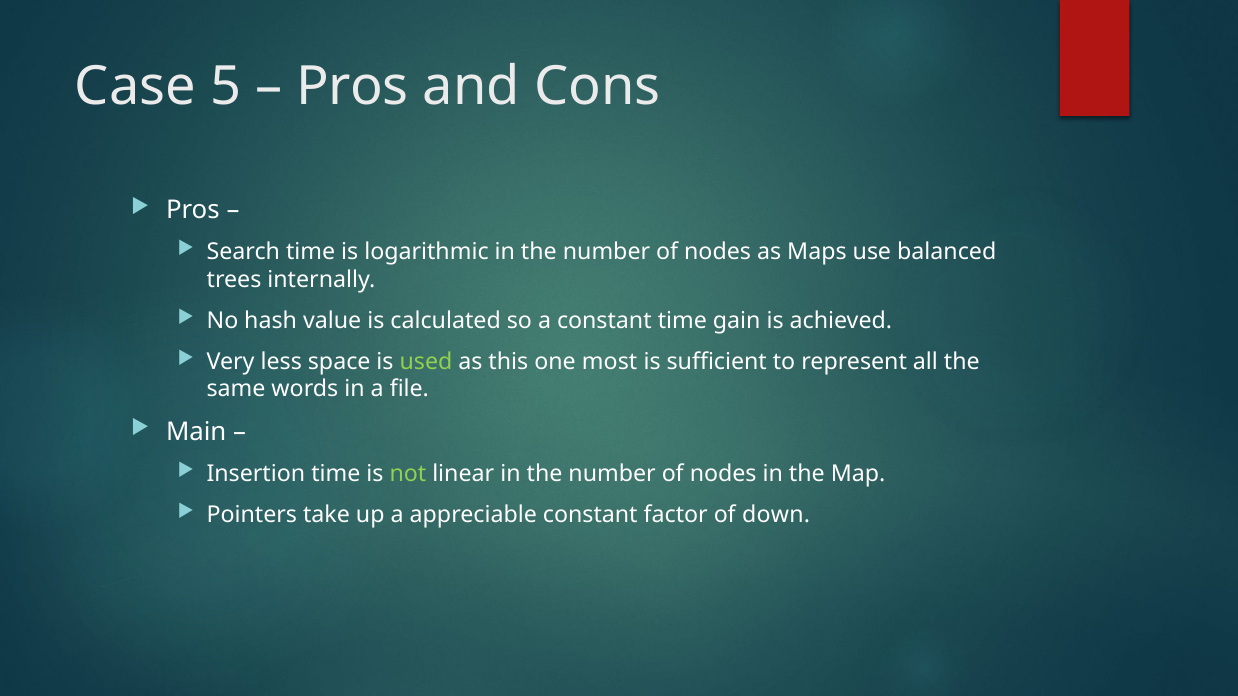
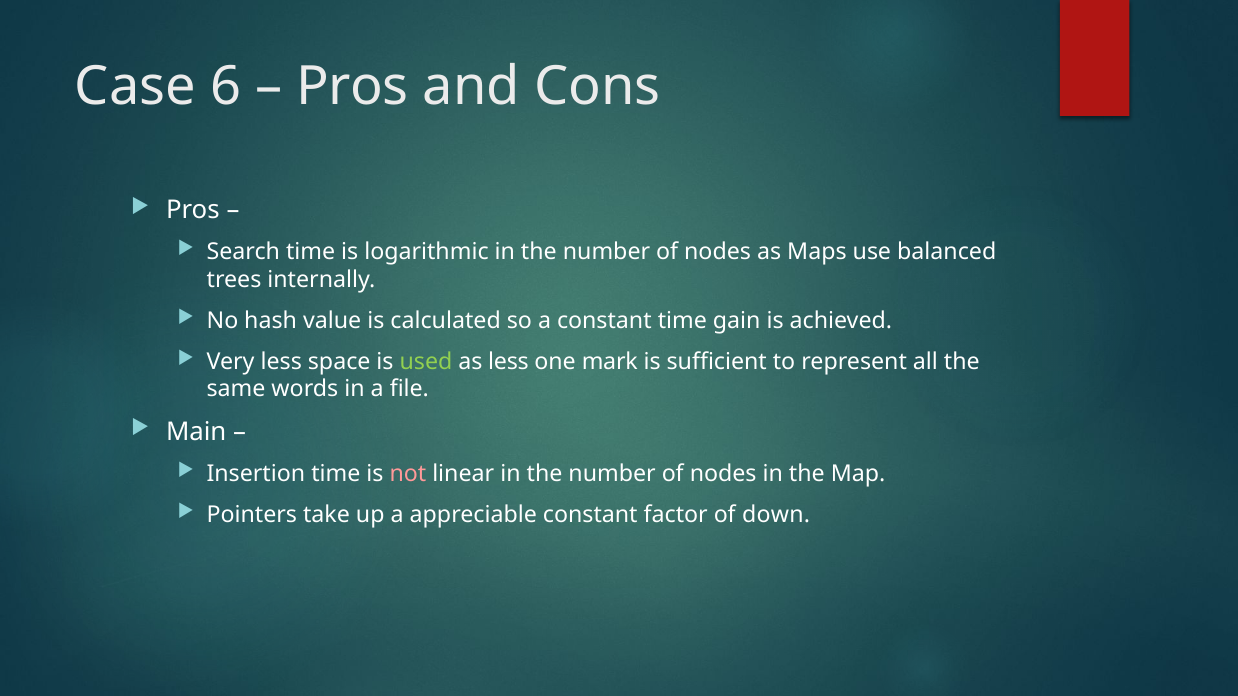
5: 5 -> 6 (226, 87)
as this: this -> less (509, 362)
most: most -> mark (610, 362)
not colour: light green -> pink (408, 474)
